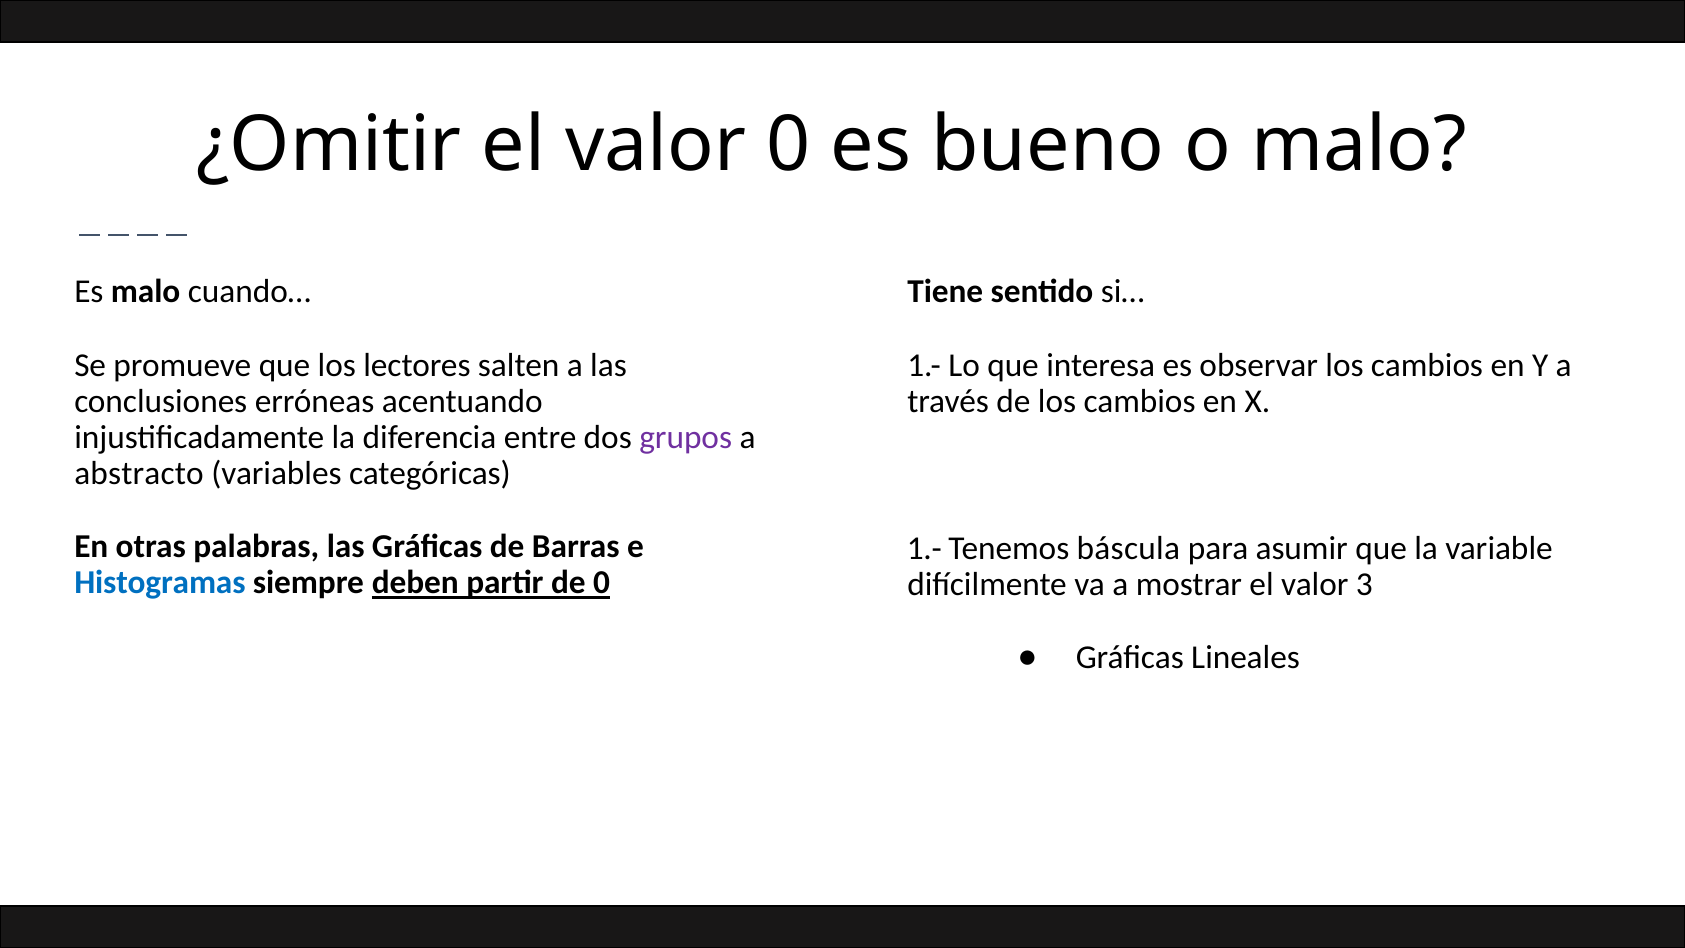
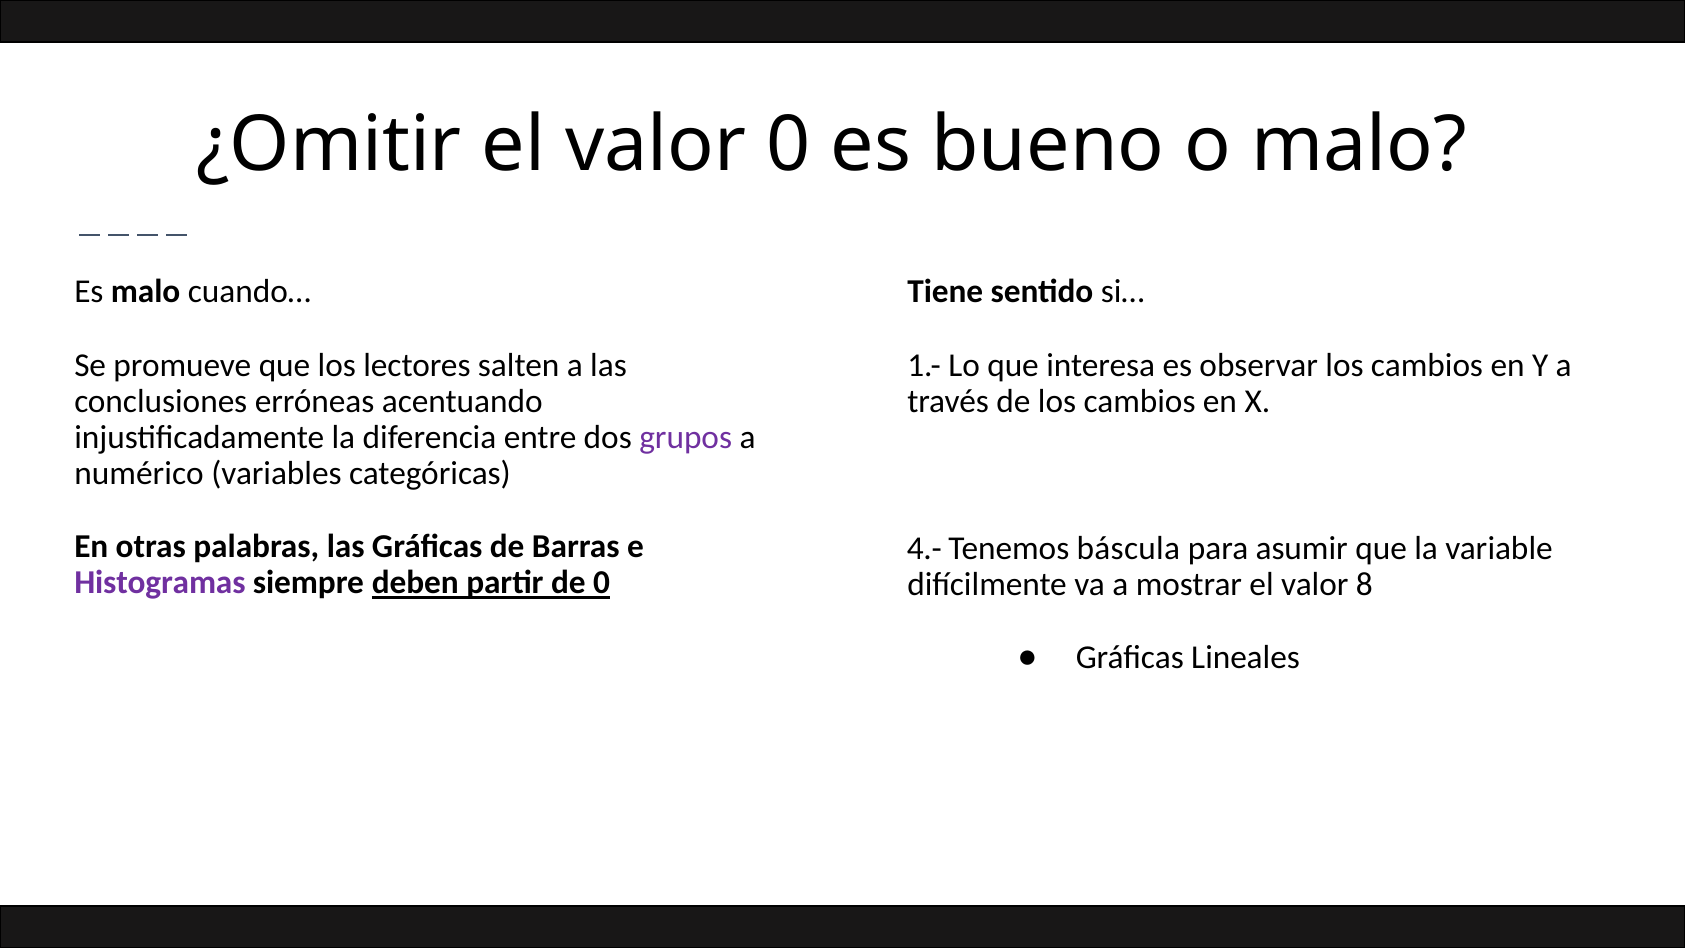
abstracto: abstracto -> numérico (139, 473)
1.-: 1.- -> 4.- (924, 548)
Histogramas colour: blue -> purple (160, 583)
3: 3 -> 8 (1364, 584)
